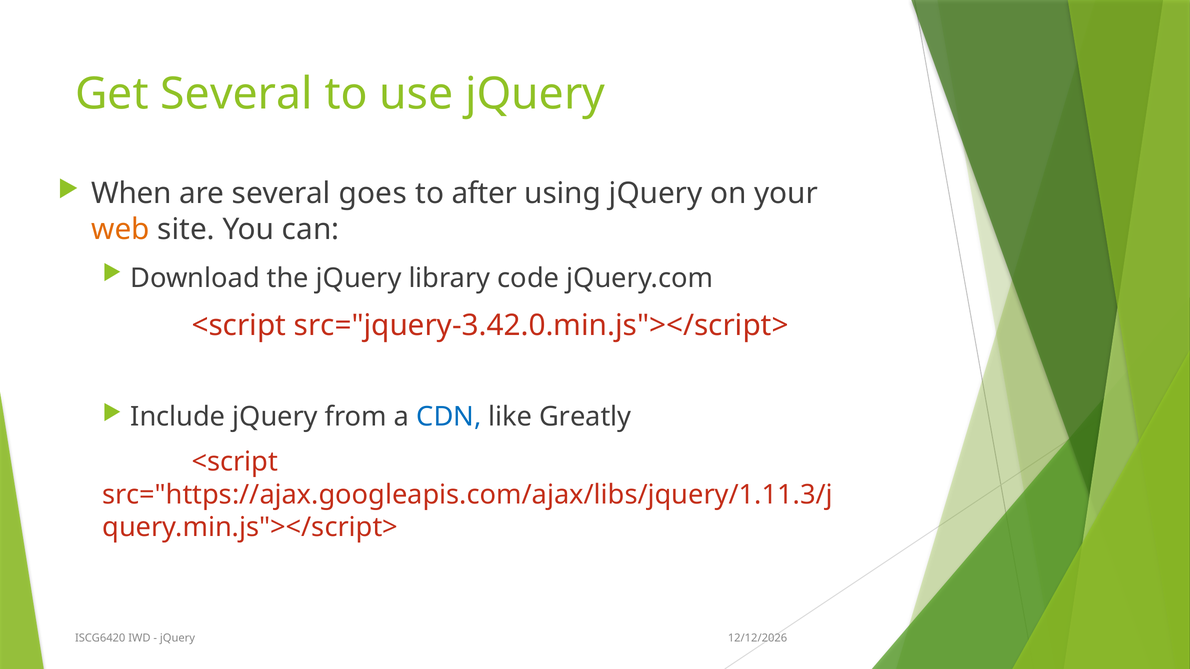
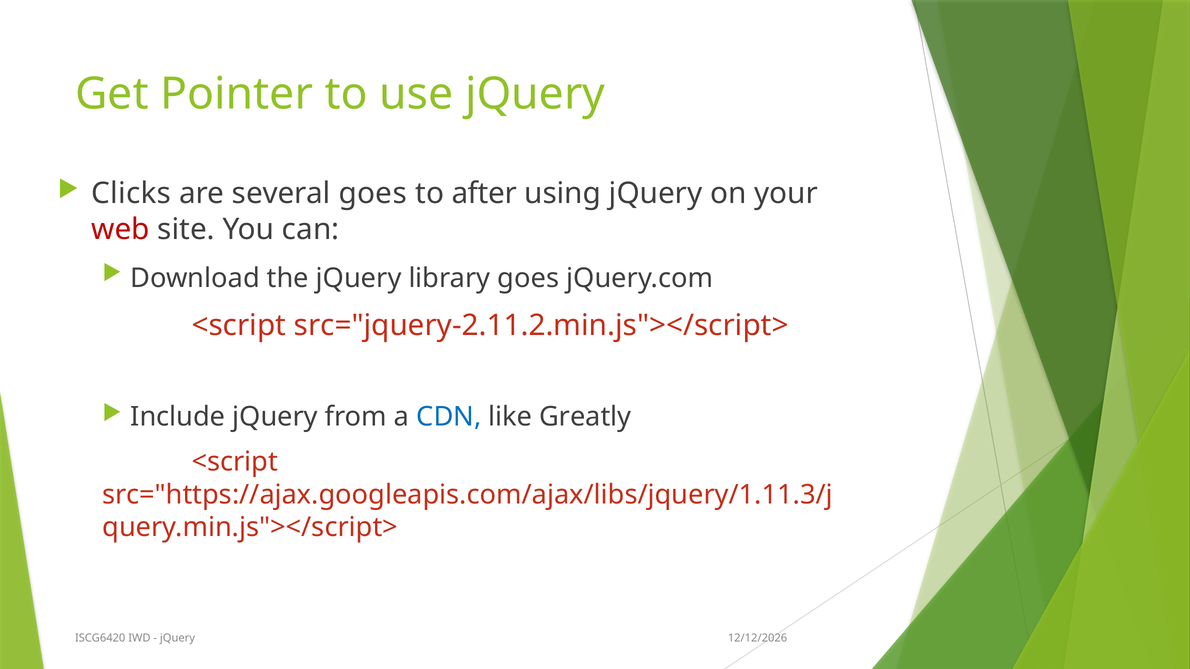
Get Several: Several -> Pointer (237, 94)
When: When -> Clicks (131, 194)
web colour: orange -> red (121, 229)
library code: code -> goes (528, 278)
src="jquery-3.42.0.min.js"></script>: src="jquery-3.42.0.min.js"></script> -> src="jquery-2.11.2.min.js"></script> (541, 326)
